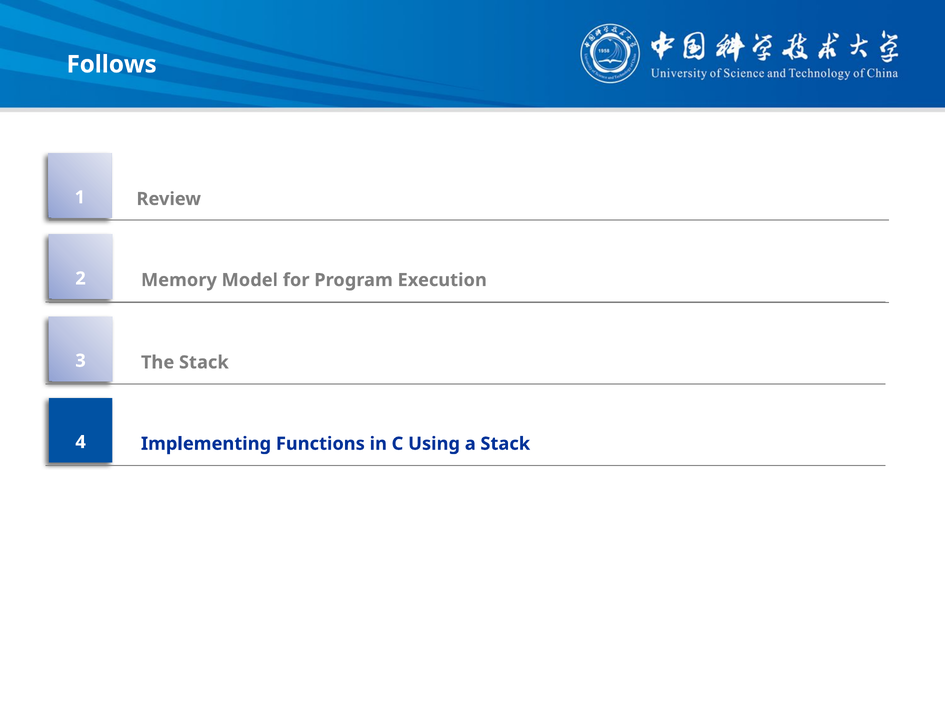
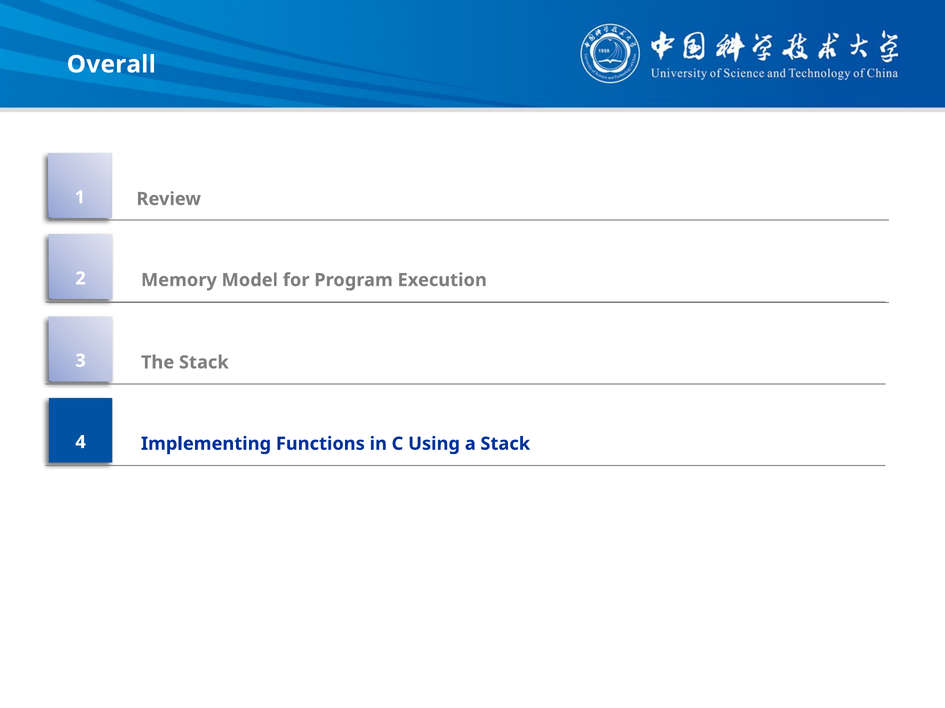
Follows: Follows -> Overall (111, 64)
